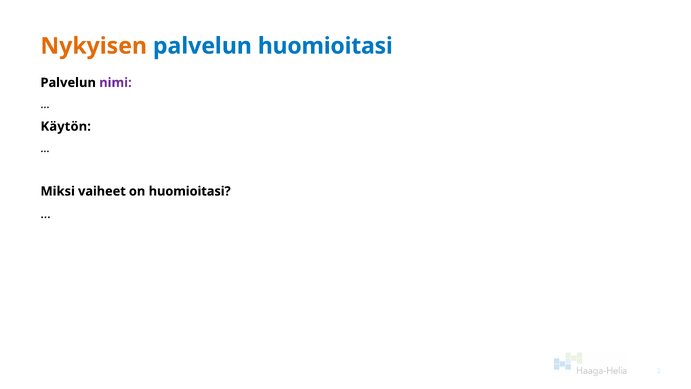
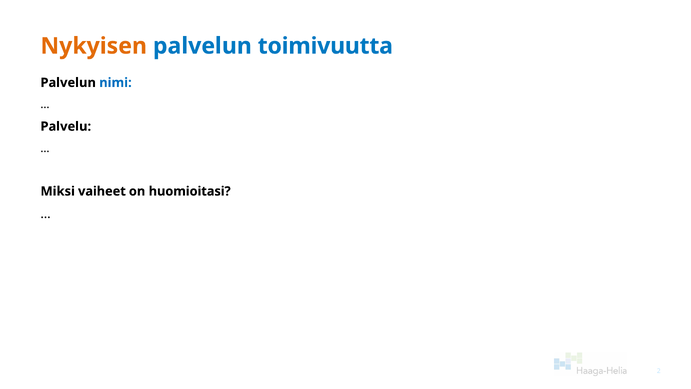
palvelun huomioitasi: huomioitasi -> toimivuutta (325, 46)
nimi colour: purple -> blue (115, 83)
Käytön: Käytön -> Palvelu (66, 126)
